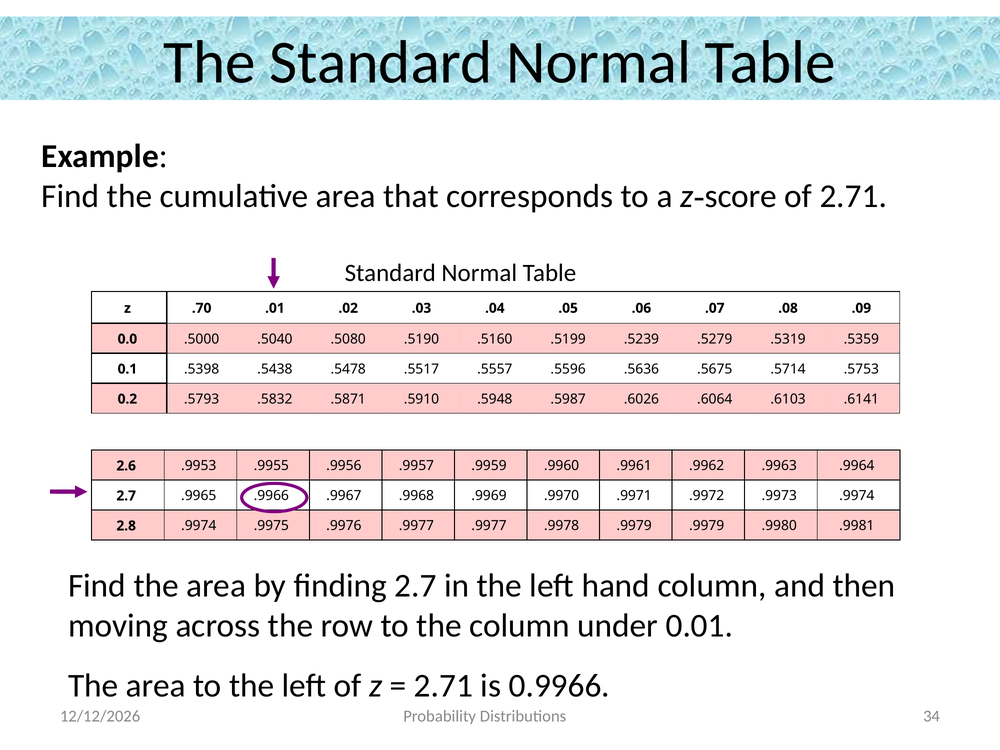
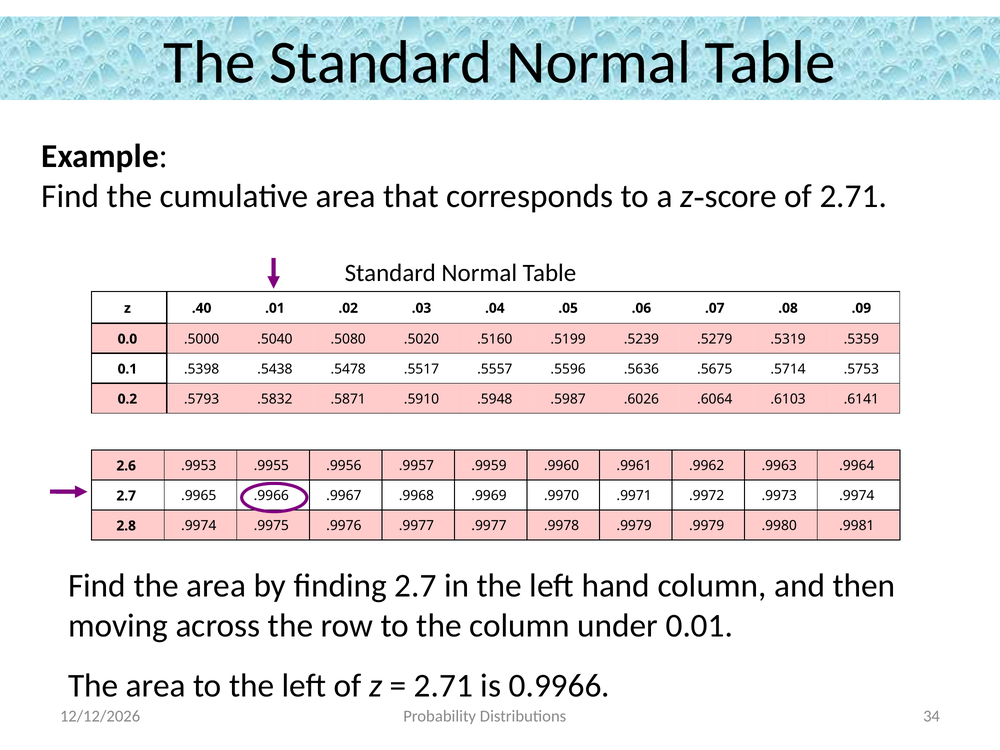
.70: .70 -> .40 (202, 308)
.5190: .5190 -> .5020 (422, 339)
